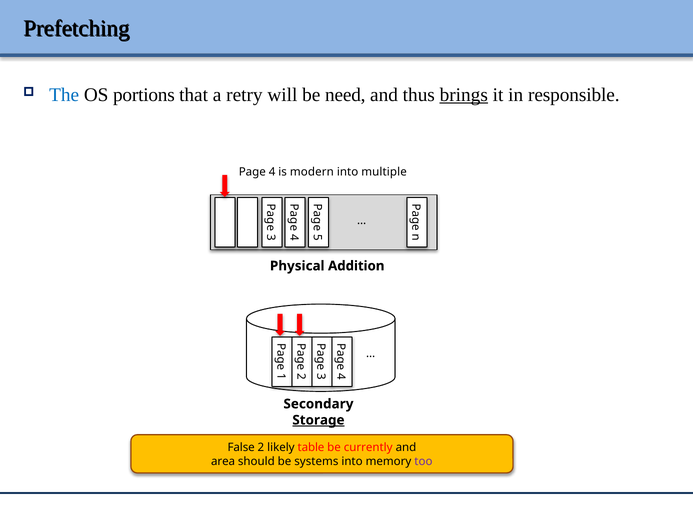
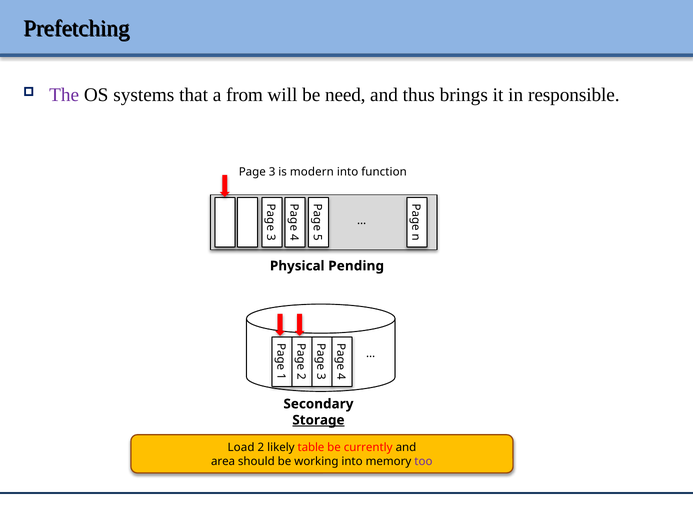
The colour: blue -> purple (64, 95)
portions: portions -> systems (144, 95)
retry: retry -> from (244, 95)
brings underline: present -> none (464, 95)
Page 4: 4 -> 3 (272, 172)
multiple: multiple -> function (384, 172)
Addition: Addition -> Pending (356, 266)
False: False -> Load (241, 447)
systems: systems -> working (316, 461)
